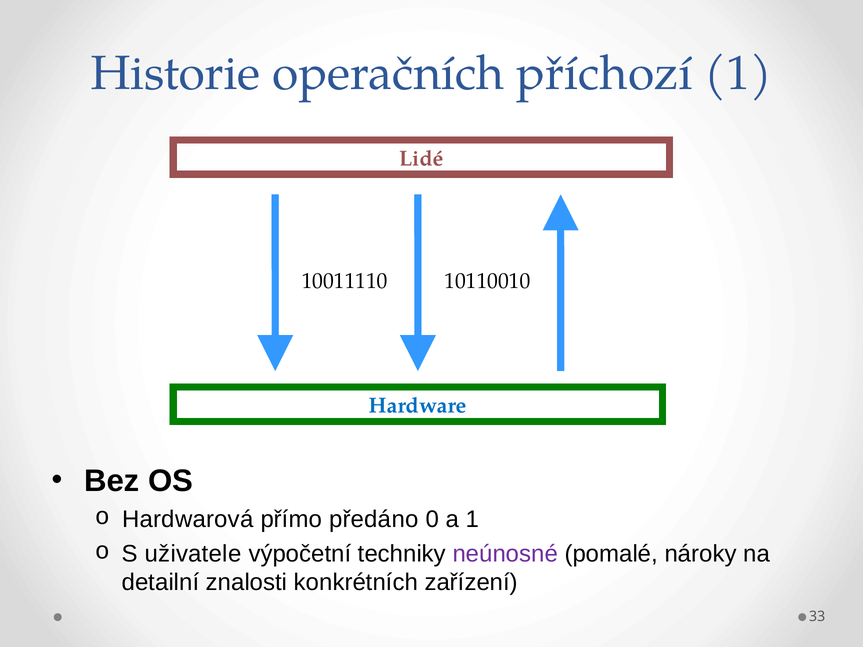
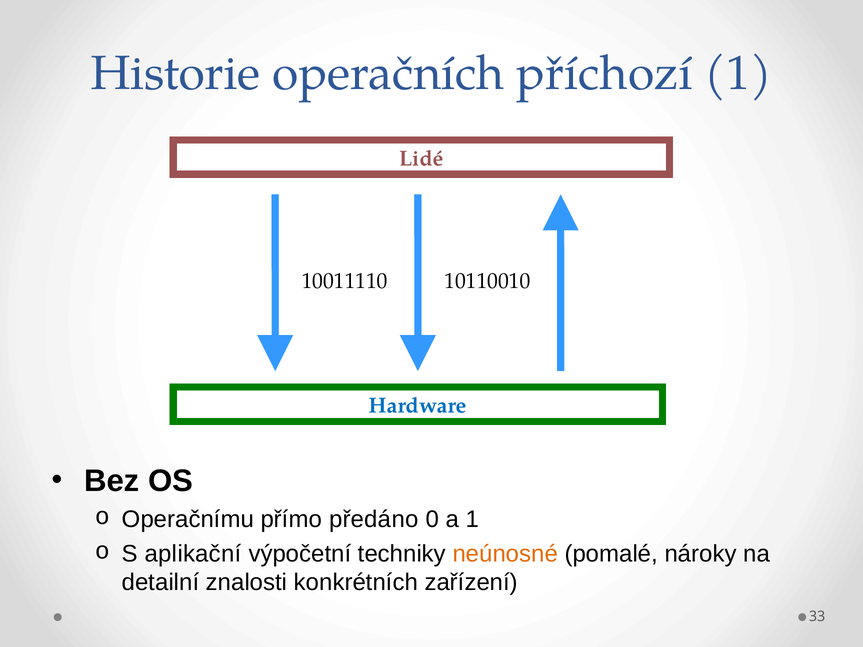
Hardwarová: Hardwarová -> Operačnímu (188, 519)
uživatele: uživatele -> aplikační (193, 554)
neúnosné colour: purple -> orange (505, 554)
